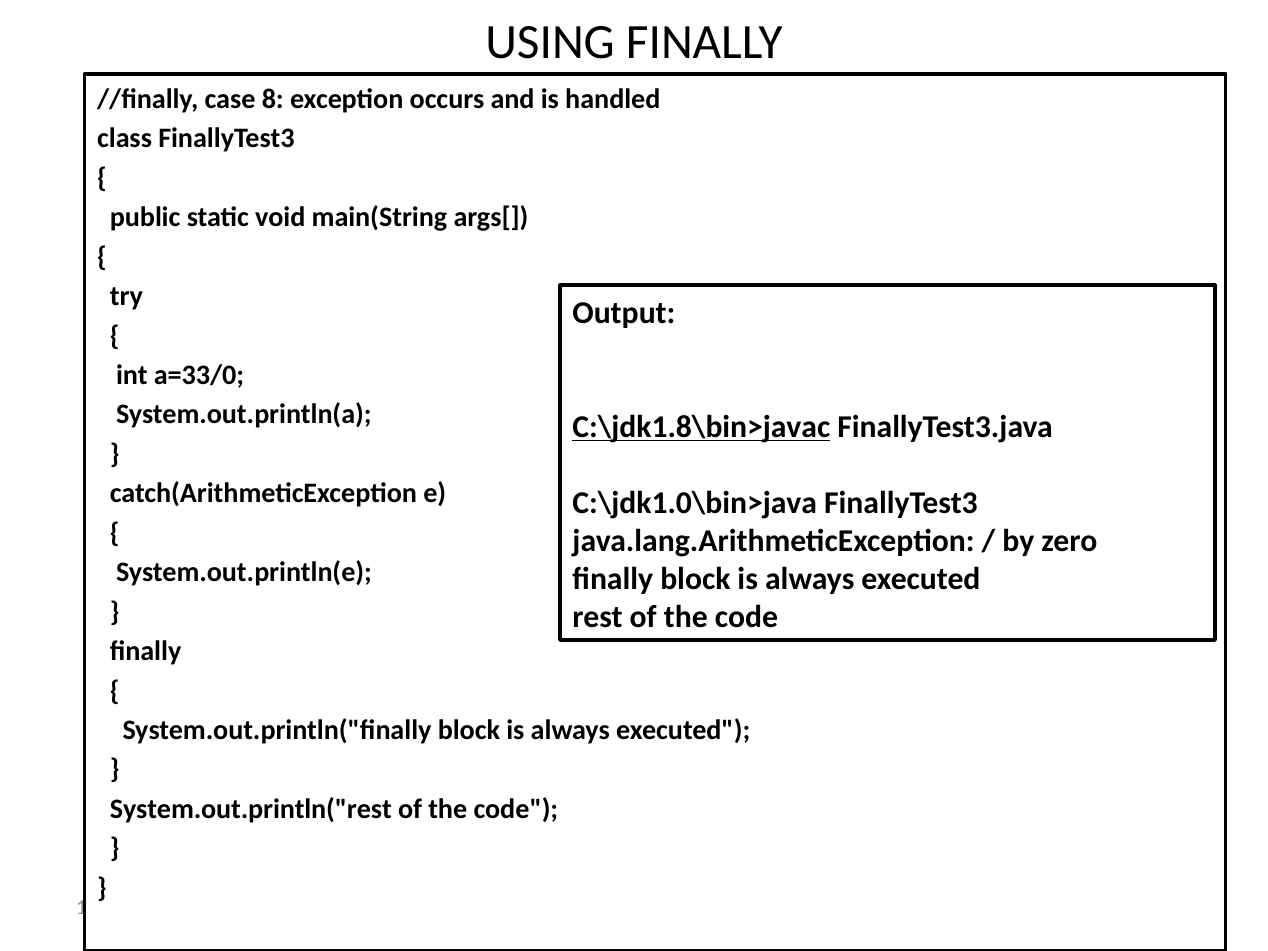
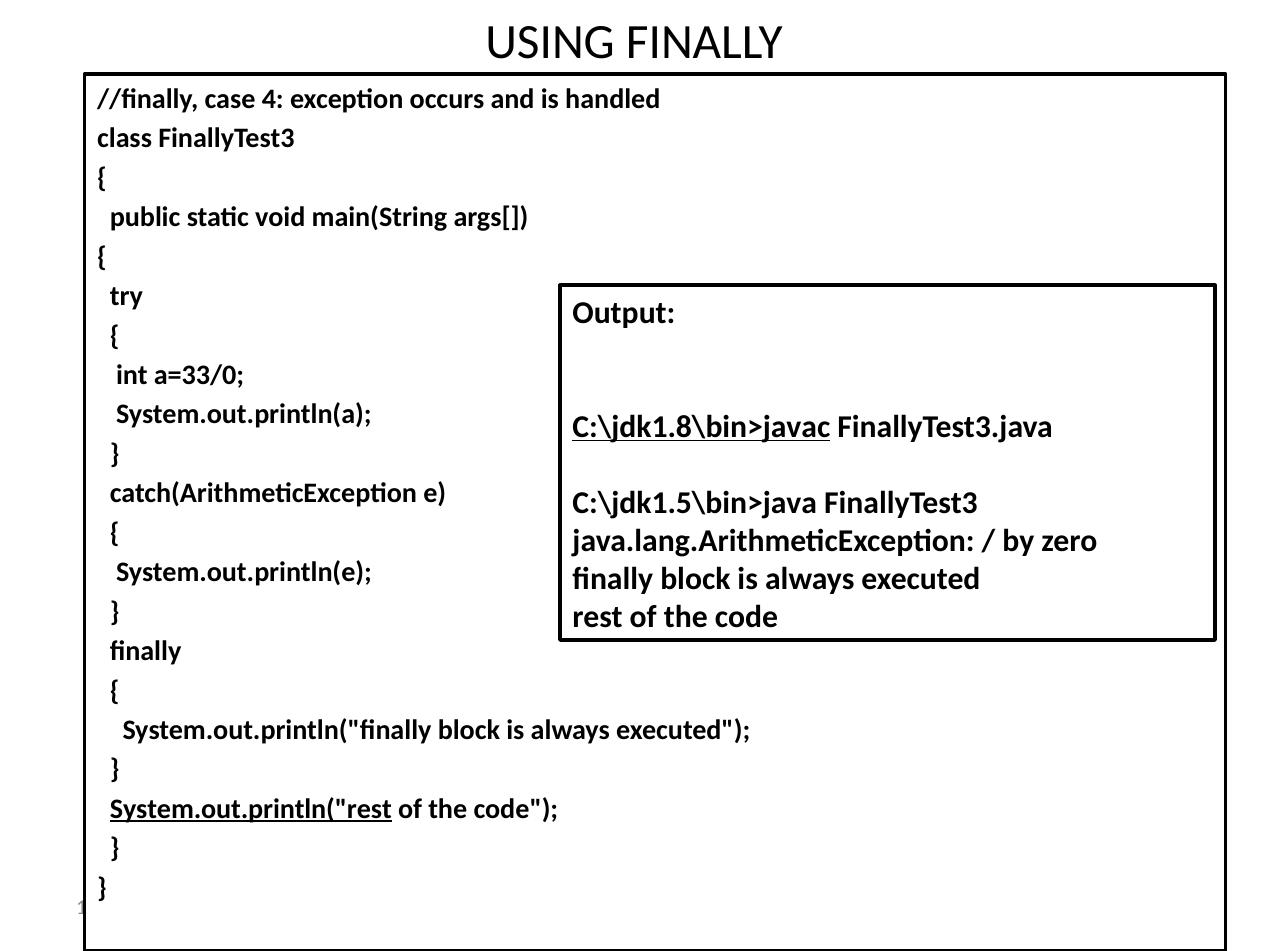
8: 8 -> 4 (273, 99)
C:\jdk1.0\bin>java: C:\jdk1.0\bin>java -> C:\jdk1.5\bin>java (695, 503)
System.out.println("rest underline: none -> present (251, 809)
